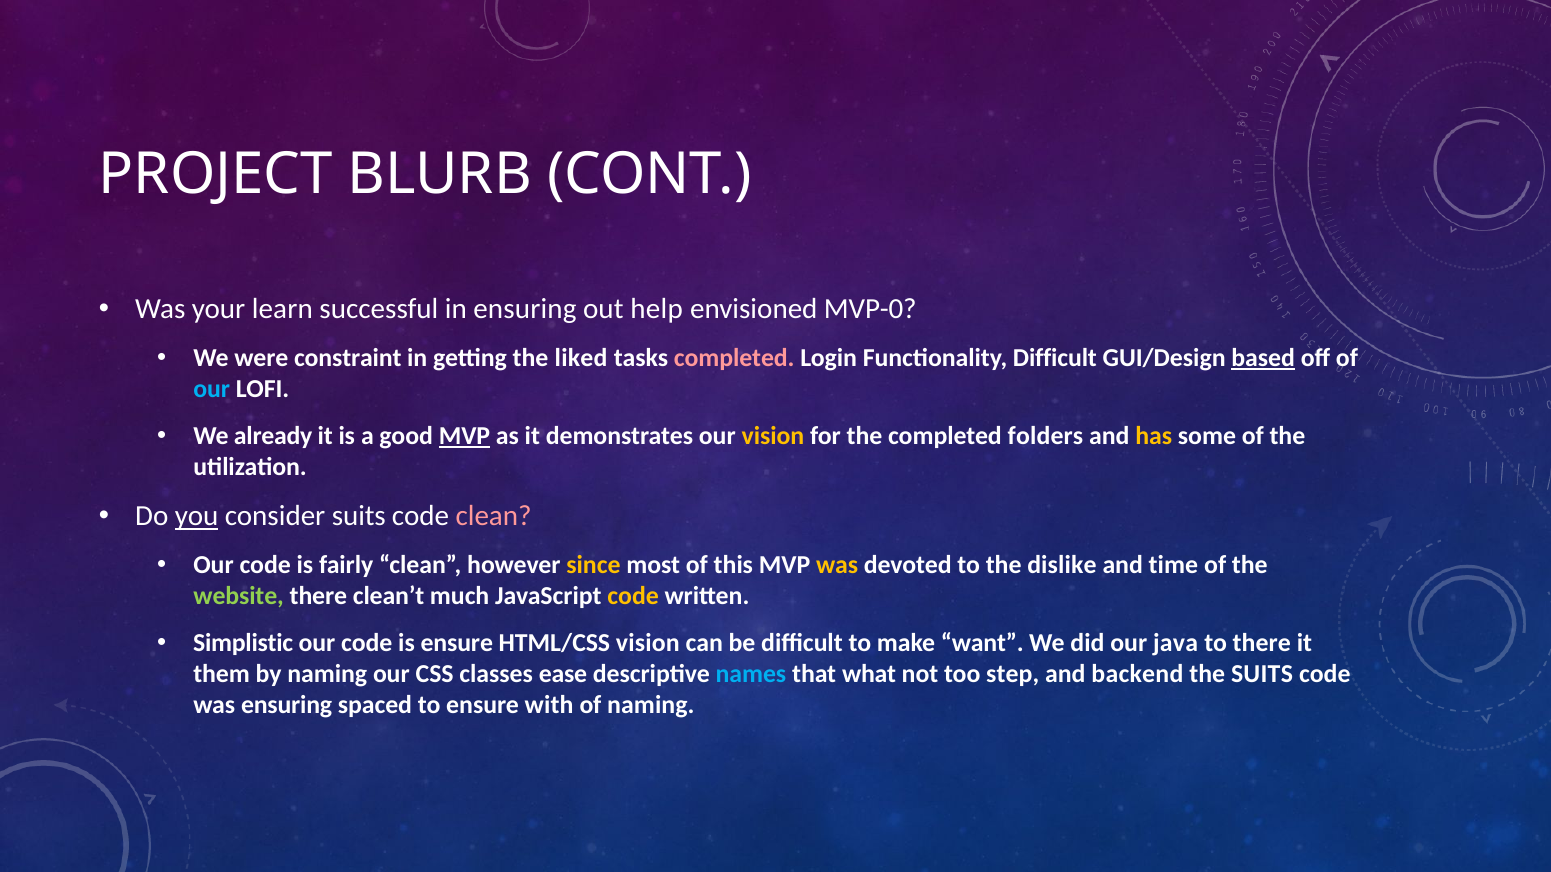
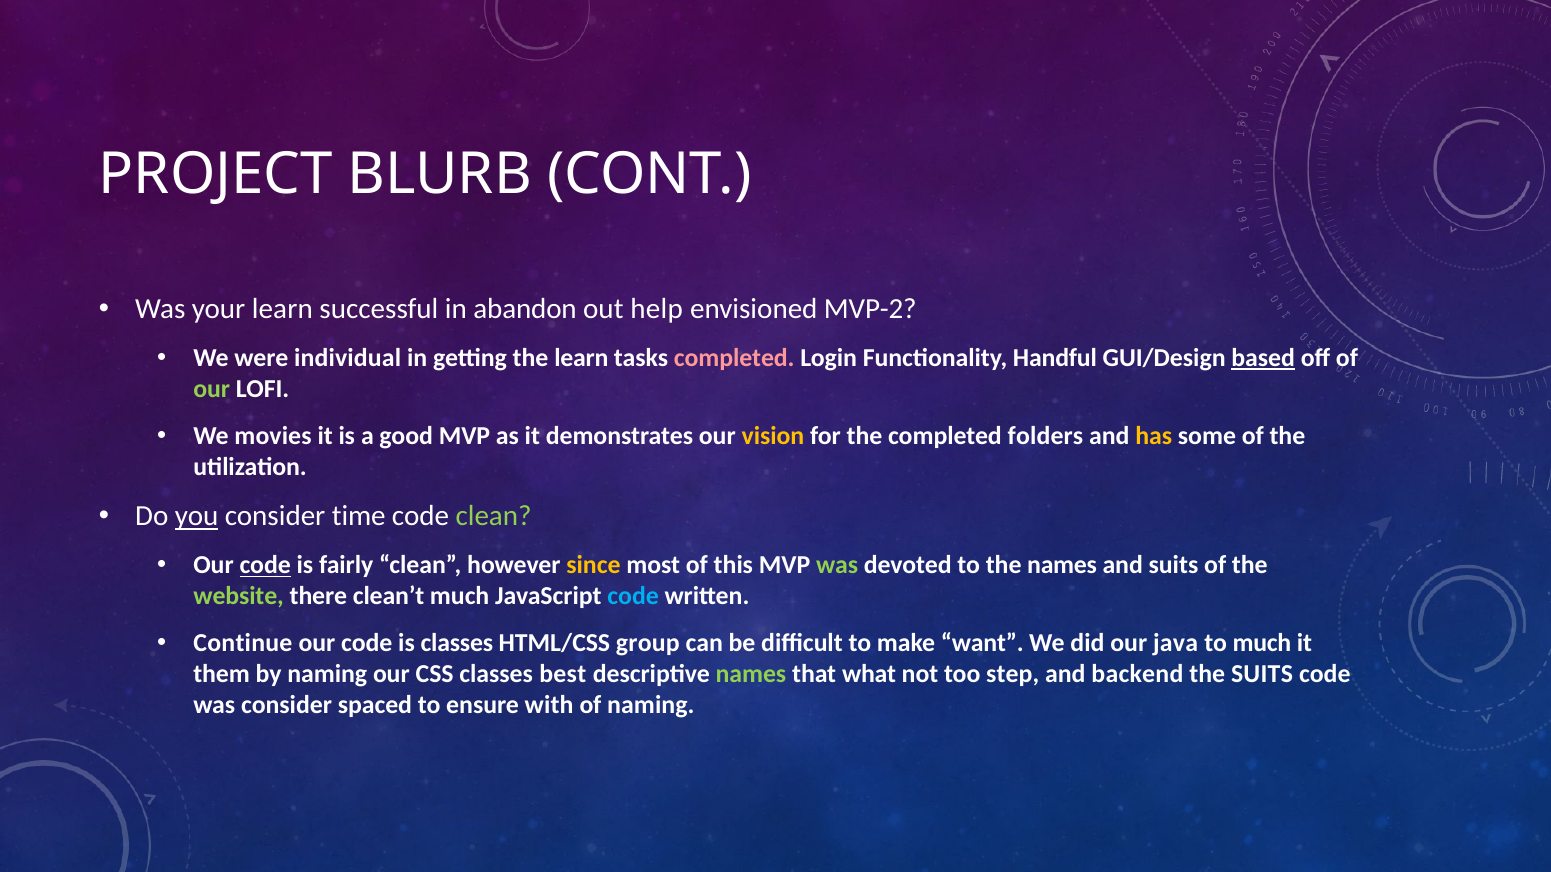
in ensuring: ensuring -> abandon (525, 309)
MVP-0: MVP-0 -> MVP-2 (870, 309)
constraint: constraint -> individual (348, 358)
the liked: liked -> learn (581, 358)
Functionality Difficult: Difficult -> Handful (1055, 358)
our colour: light blue -> light green (212, 389)
already: already -> movies (273, 436)
MVP underline: present -> none (465, 436)
consider suits: suits -> time (359, 517)
clean colour: pink -> light green (494, 517)
code underline: none -> present (265, 565)
was colour: yellow -> light green (837, 565)
the dislike: dislike -> names (1062, 565)
and time: time -> suits (1173, 565)
code colour: yellow -> light blue (633, 596)
Simplistic: Simplistic -> Continue (243, 644)
is ensure: ensure -> classes (457, 644)
HTML/CSS vision: vision -> group (648, 644)
to there: there -> much (1262, 644)
ease: ease -> best (563, 675)
names colour: light blue -> light green (751, 675)
was ensuring: ensuring -> consider (286, 705)
